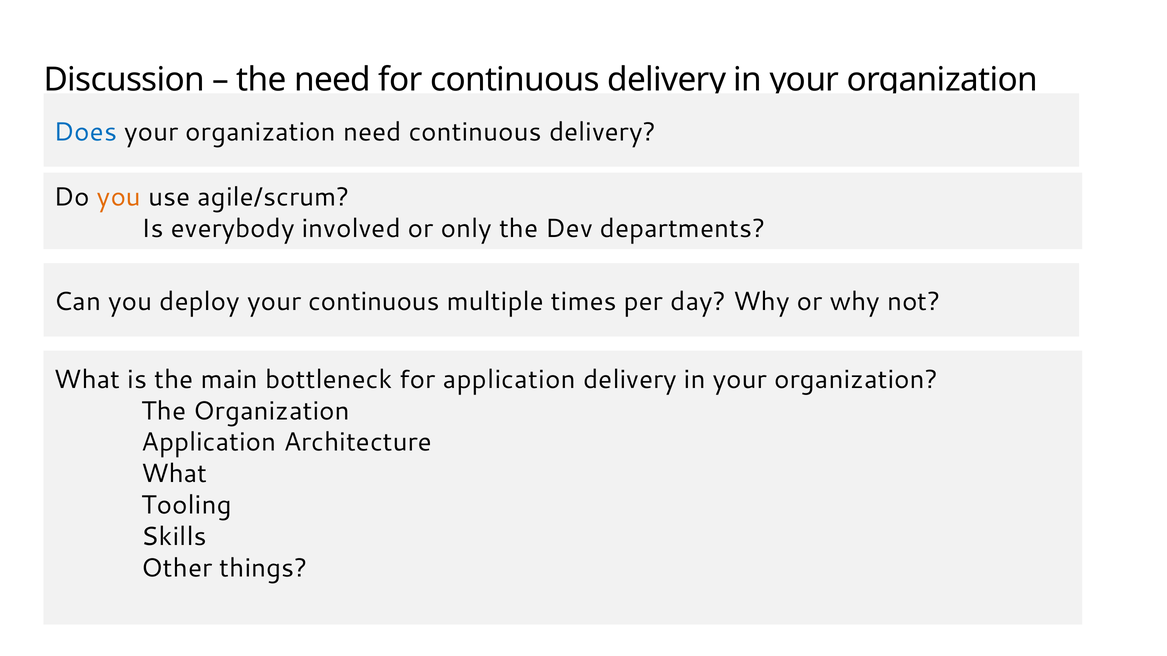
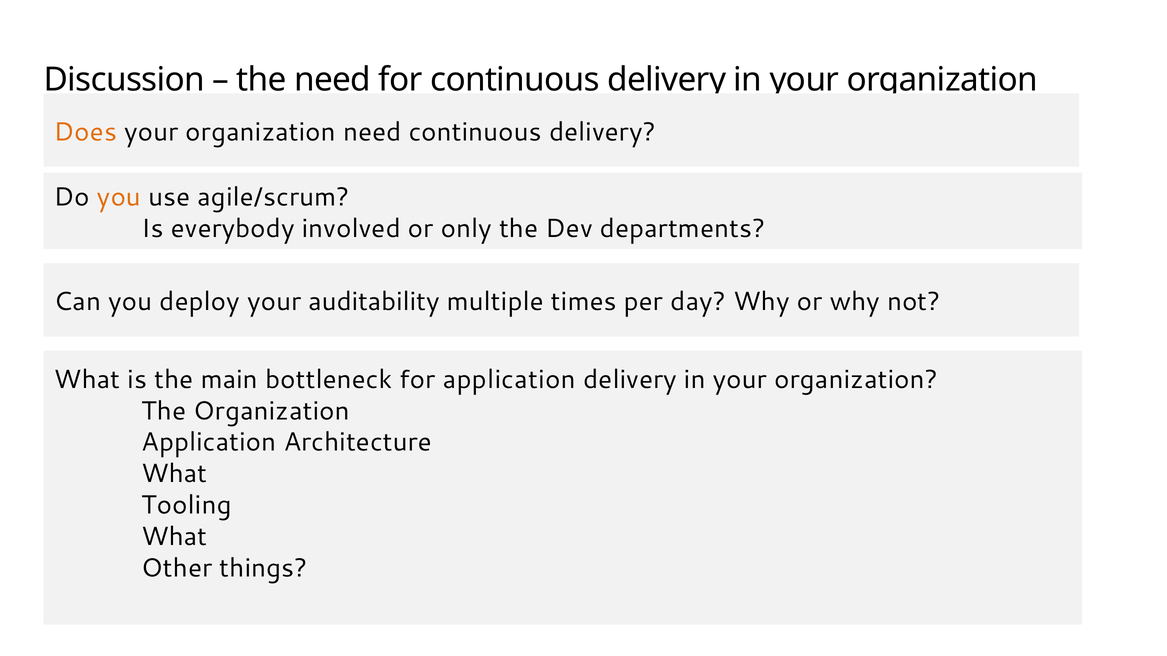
Does colour: blue -> orange (85, 132)
your continuous: continuous -> auditability (374, 302)
Skills: Skills -> What (174, 537)
